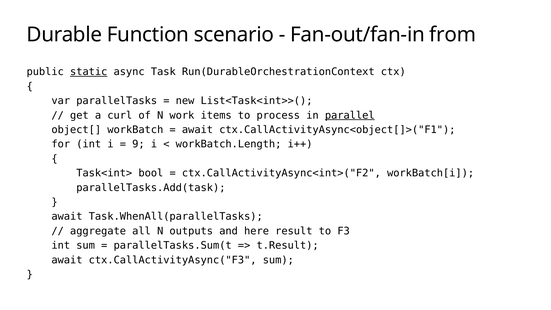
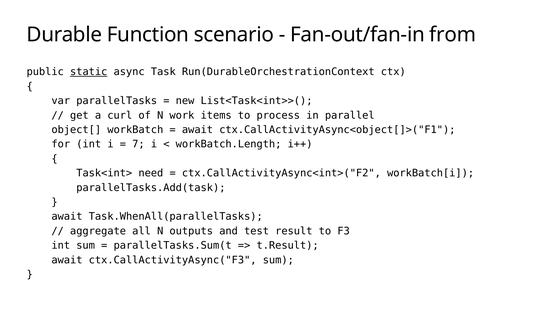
parallel underline: present -> none (350, 115)
9: 9 -> 7 (138, 144)
bool: bool -> need (151, 173)
here: here -> test (257, 231)
